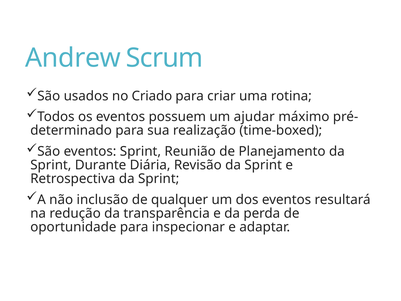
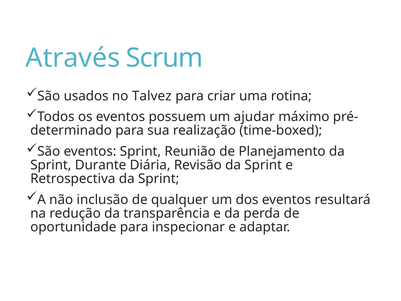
Andrew: Andrew -> Através (73, 58)
Criado: Criado -> Talvez (152, 96)
